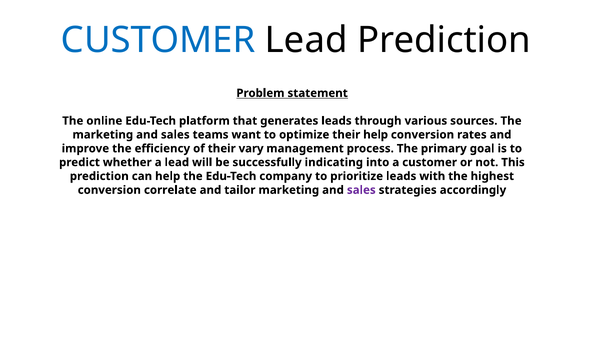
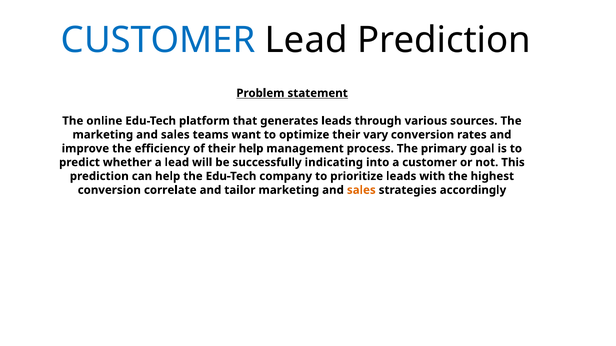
their help: help -> vary (376, 135)
their vary: vary -> help (251, 149)
sales colour: purple -> orange (361, 190)
